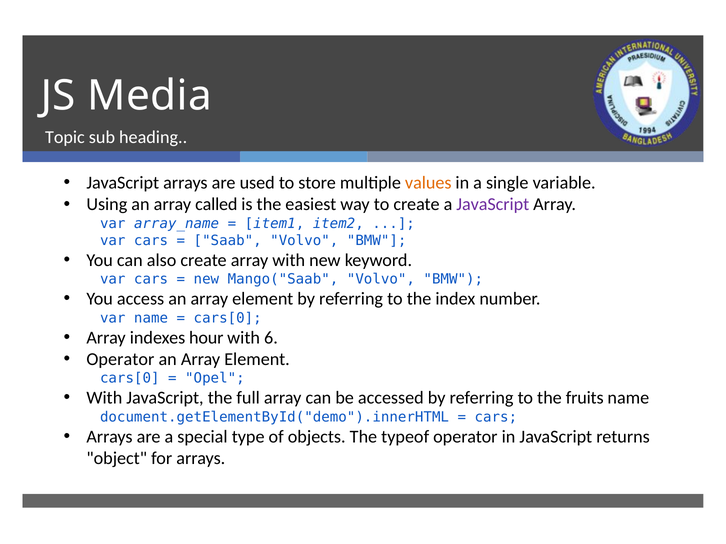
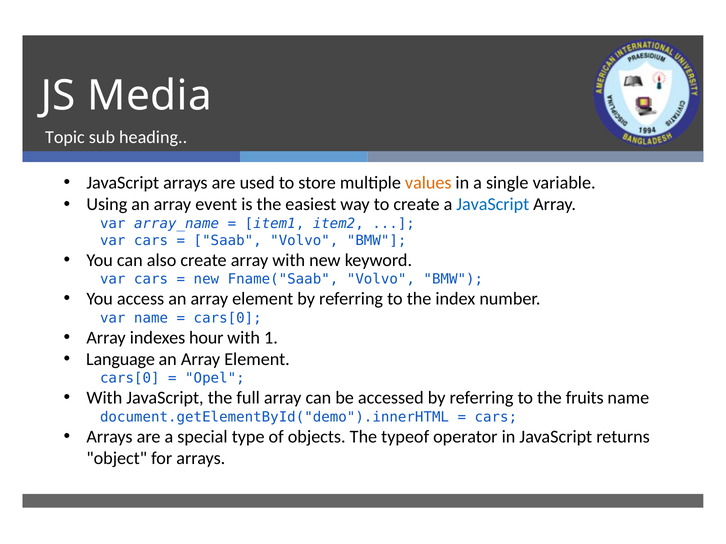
called: called -> event (216, 205)
JavaScript colour: purple -> blue (493, 205)
Mango("Saab: Mango("Saab -> Fname("Saab (283, 279)
6: 6 -> 1 (271, 338)
Operator: Operator -> Language (121, 360)
